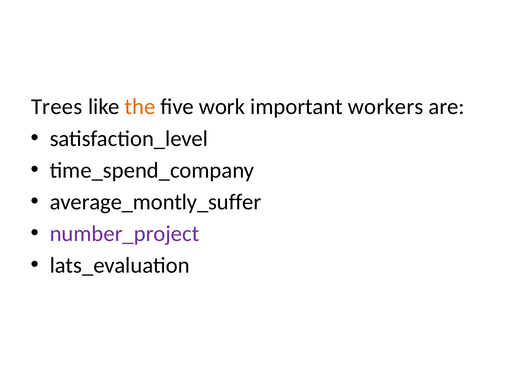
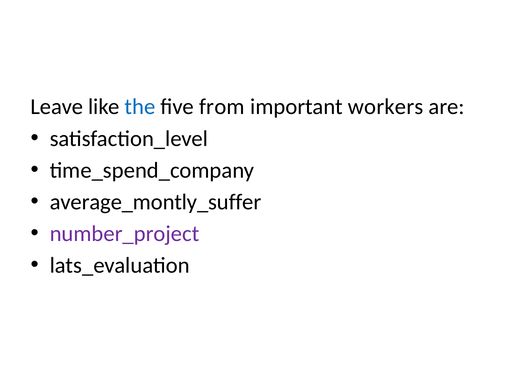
Trees: Trees -> Leave (57, 107)
the colour: orange -> blue (140, 107)
work: work -> from (222, 107)
